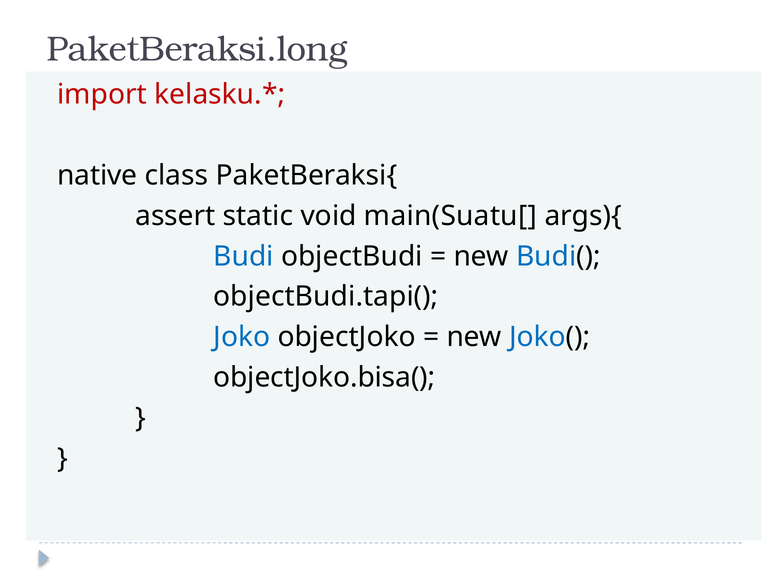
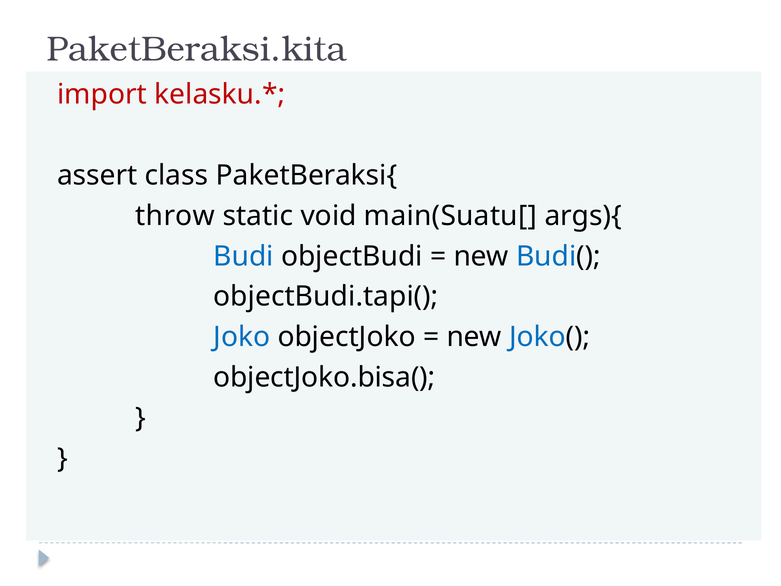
PaketBeraksi.long: PaketBeraksi.long -> PaketBeraksi.kita (197, 49)
native: native -> assert (97, 175)
assert: assert -> throw (175, 216)
